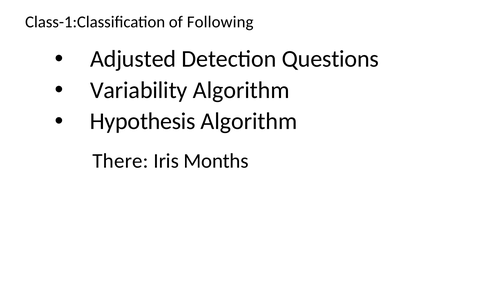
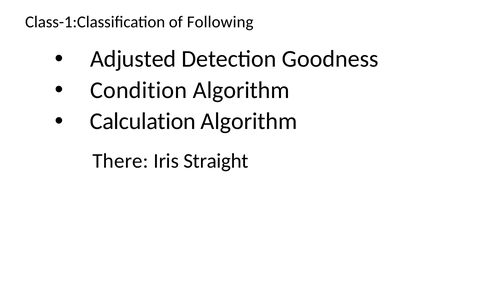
Questions: Questions -> Goodness (330, 59)
Variability: Variability -> Condition (139, 90)
Hypothesis: Hypothesis -> Calculation (143, 121)
Months: Months -> Straight (216, 161)
